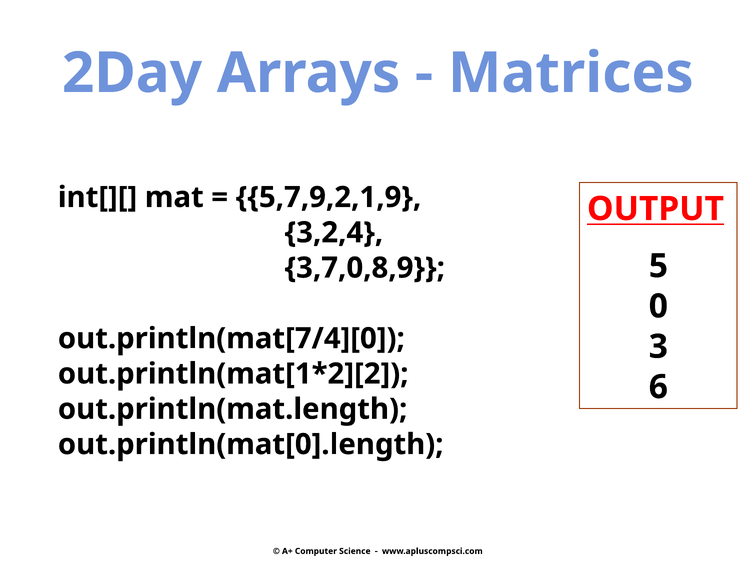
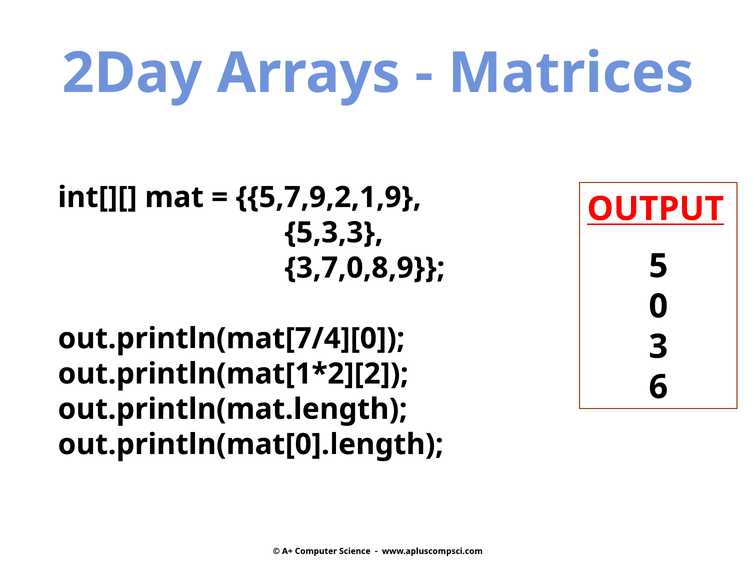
3,2,4: 3,2,4 -> 5,3,3 (334, 233)
